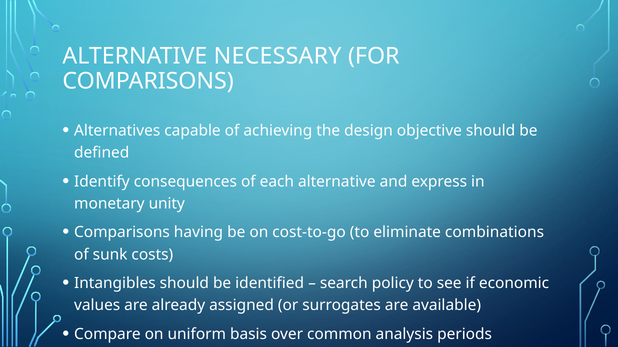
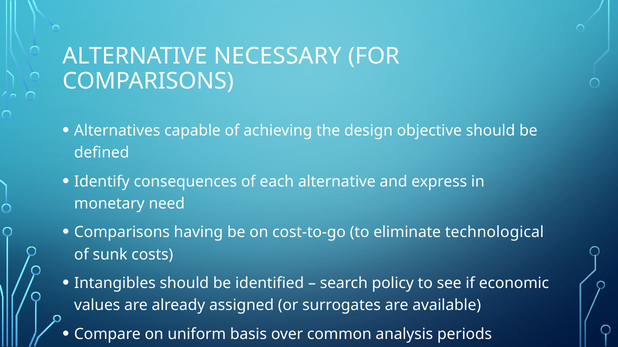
unity: unity -> need (167, 204)
combinations: combinations -> technological (494, 233)
